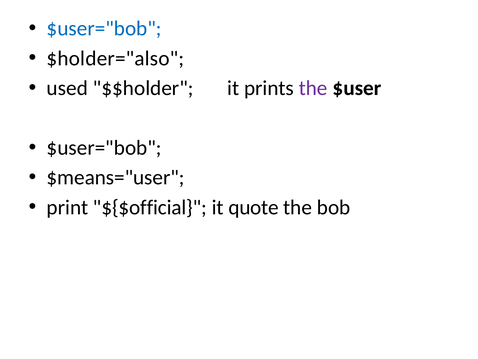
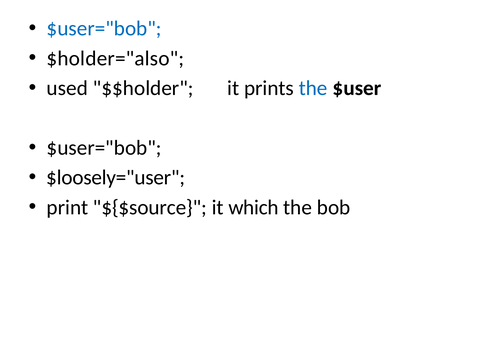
the colour: purple -> blue (313, 88)
$means="user: $means="user -> $loosely="user (116, 177)
${$official: ${$official -> ${$source (150, 207)
quote: quote -> which (254, 207)
